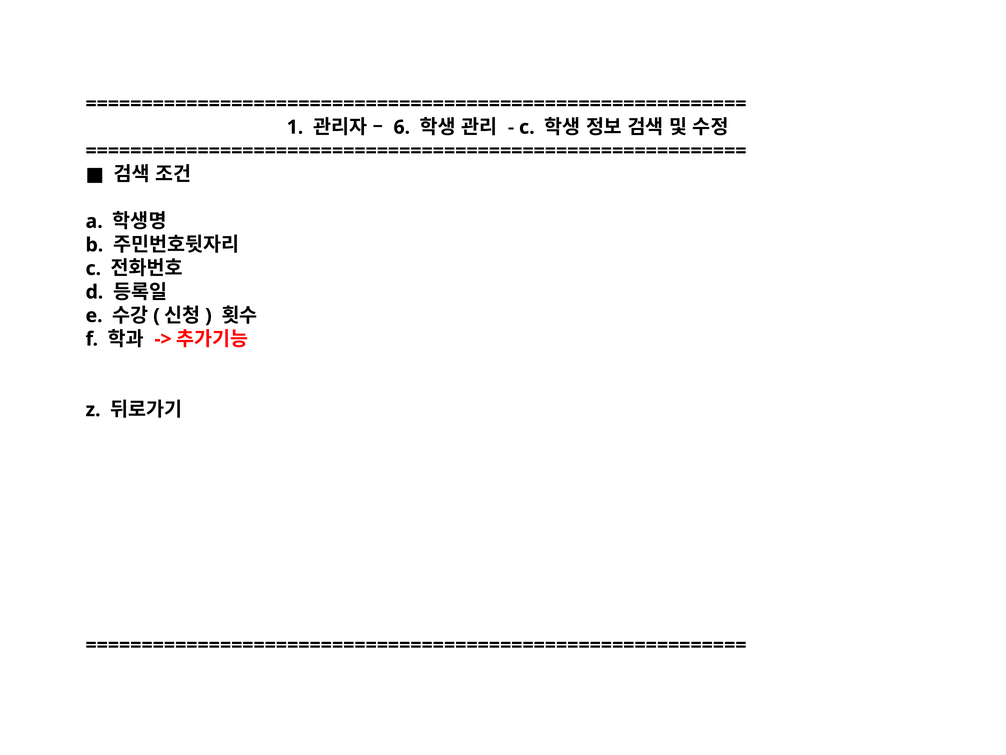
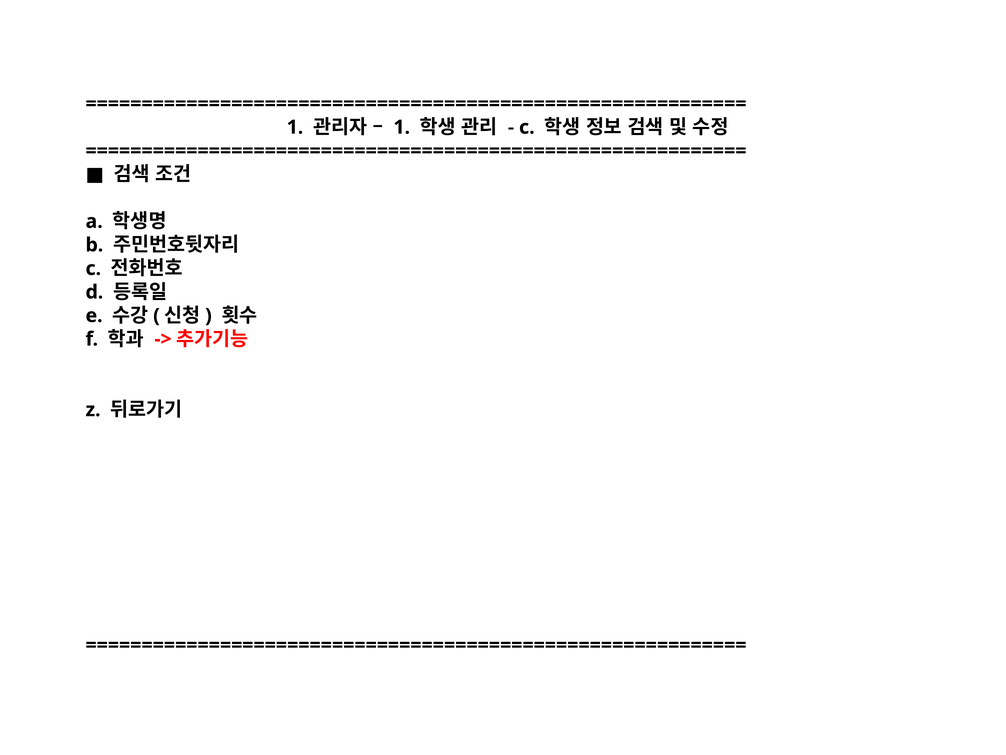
6: 6 -> 1 (402, 127)
